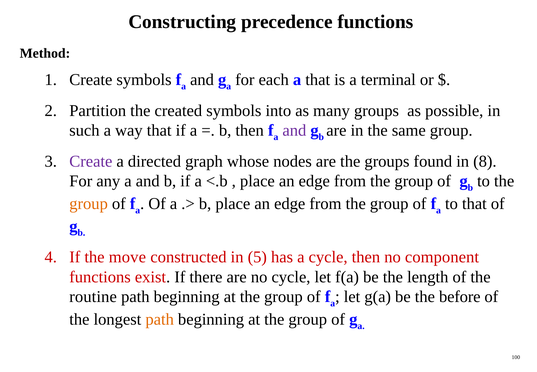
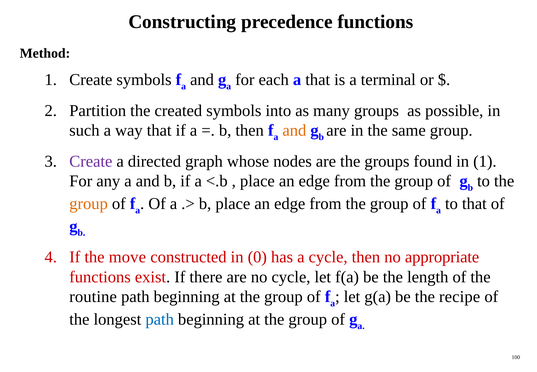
and colour: purple -> orange (294, 130)
in 8: 8 -> 1 (485, 161)
5: 5 -> 0 (257, 257)
component: component -> appropriate (442, 257)
before: before -> recipe (460, 297)
path colour: orange -> blue (160, 319)
